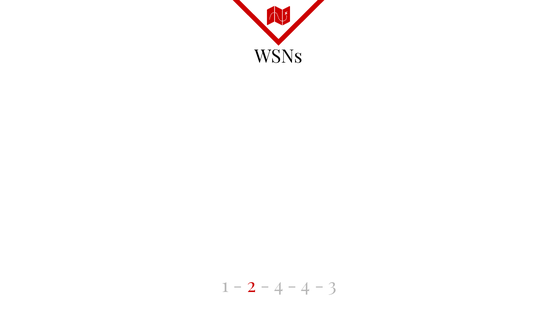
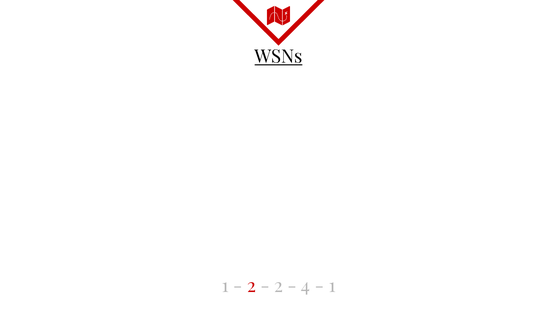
WSNs underline: none -> present (279, 57)
4: 4 -> 2 (279, 286)
3: 3 -> 1 (332, 286)
